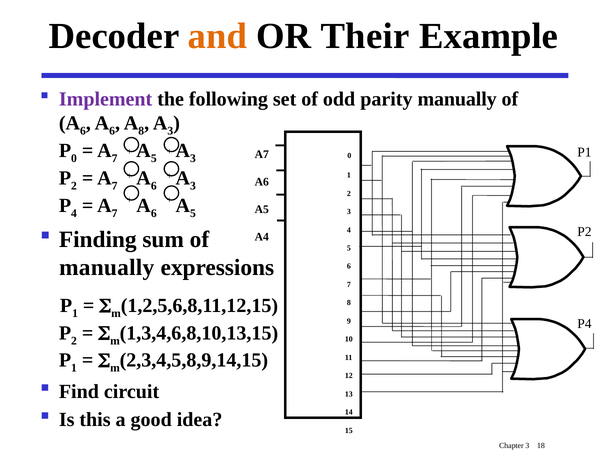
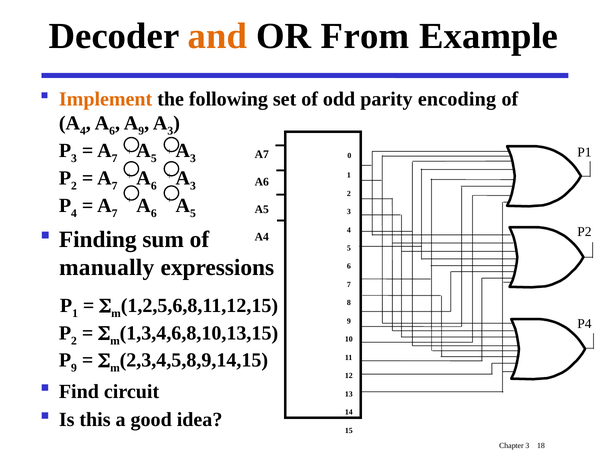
Their: Their -> From (365, 36)
Implement colour: purple -> orange (106, 99)
parity manually: manually -> encoding (457, 99)
6: 6 -> 4 (83, 131)
A 8: 8 -> 9 (141, 131)
0: 0 -> 3 (74, 158)
1: 1 -> 9 (74, 368)
